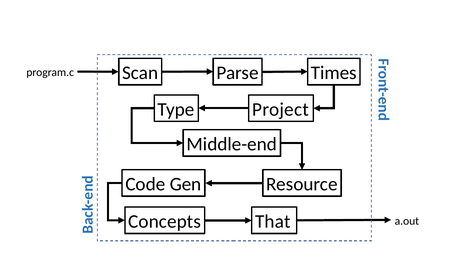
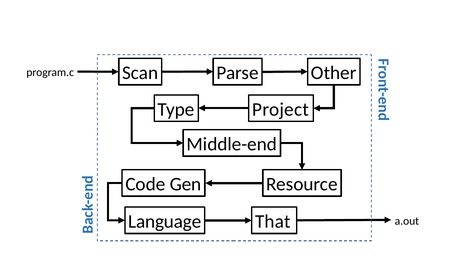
Times: Times -> Other (334, 73)
Concepts: Concepts -> Language (165, 222)
